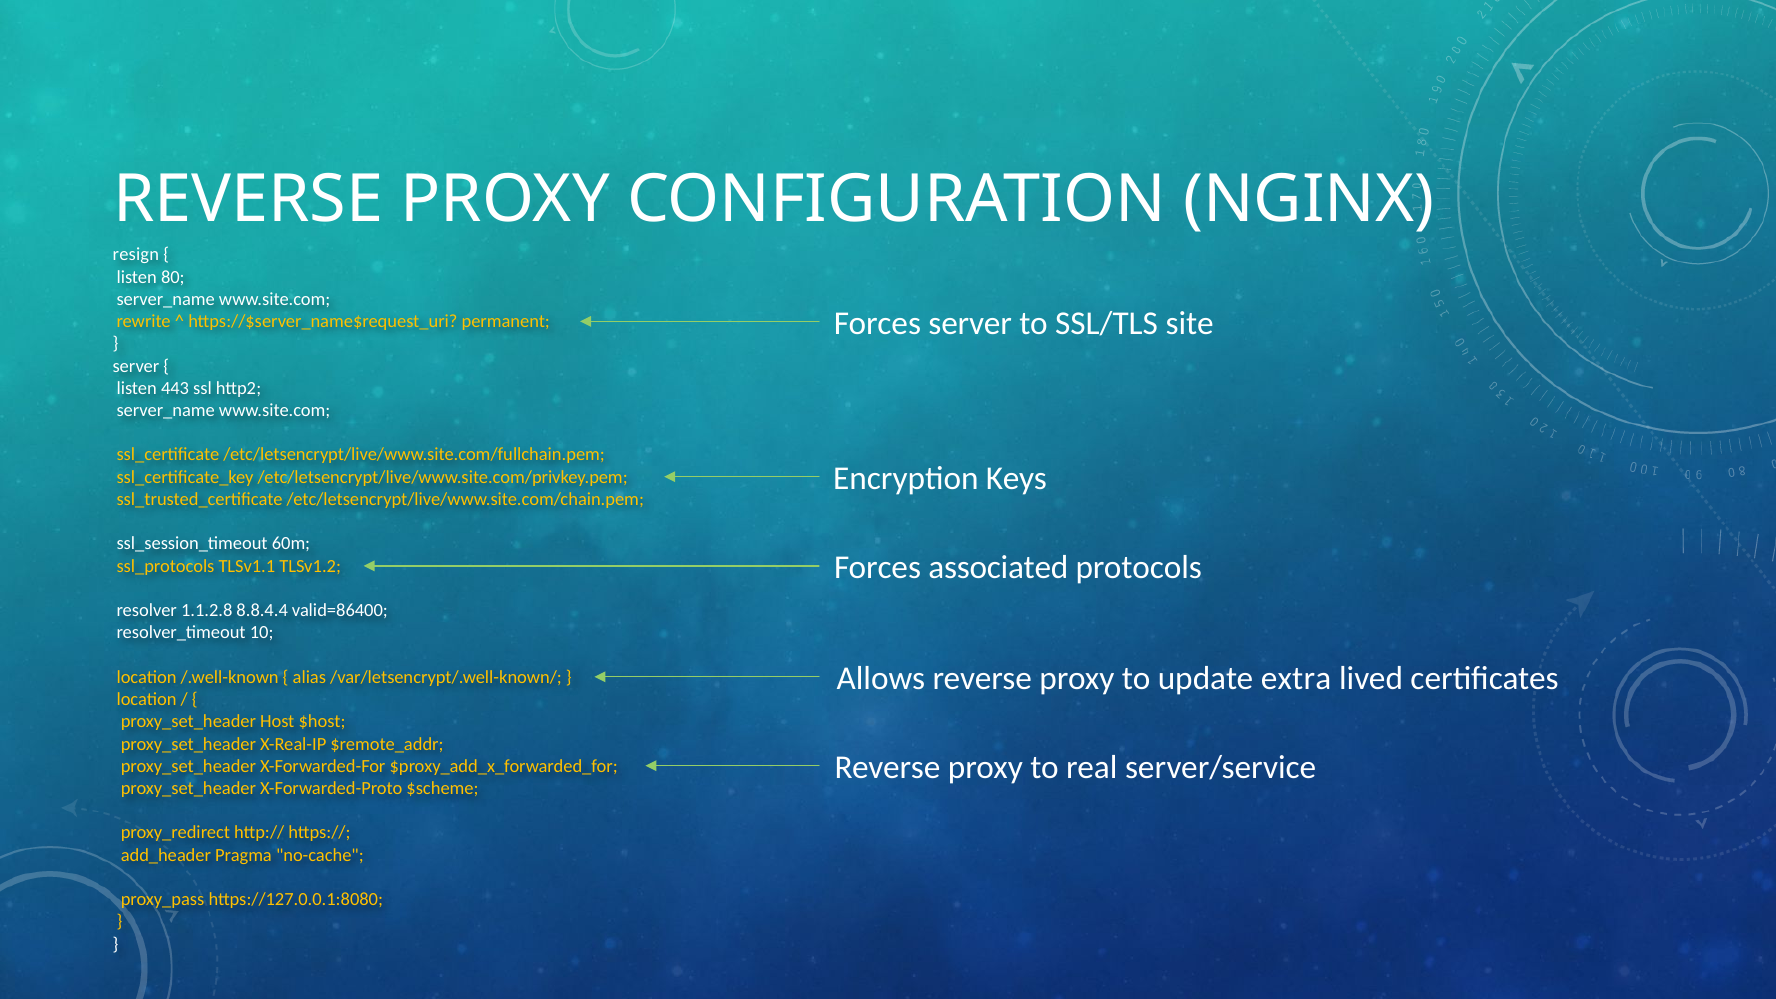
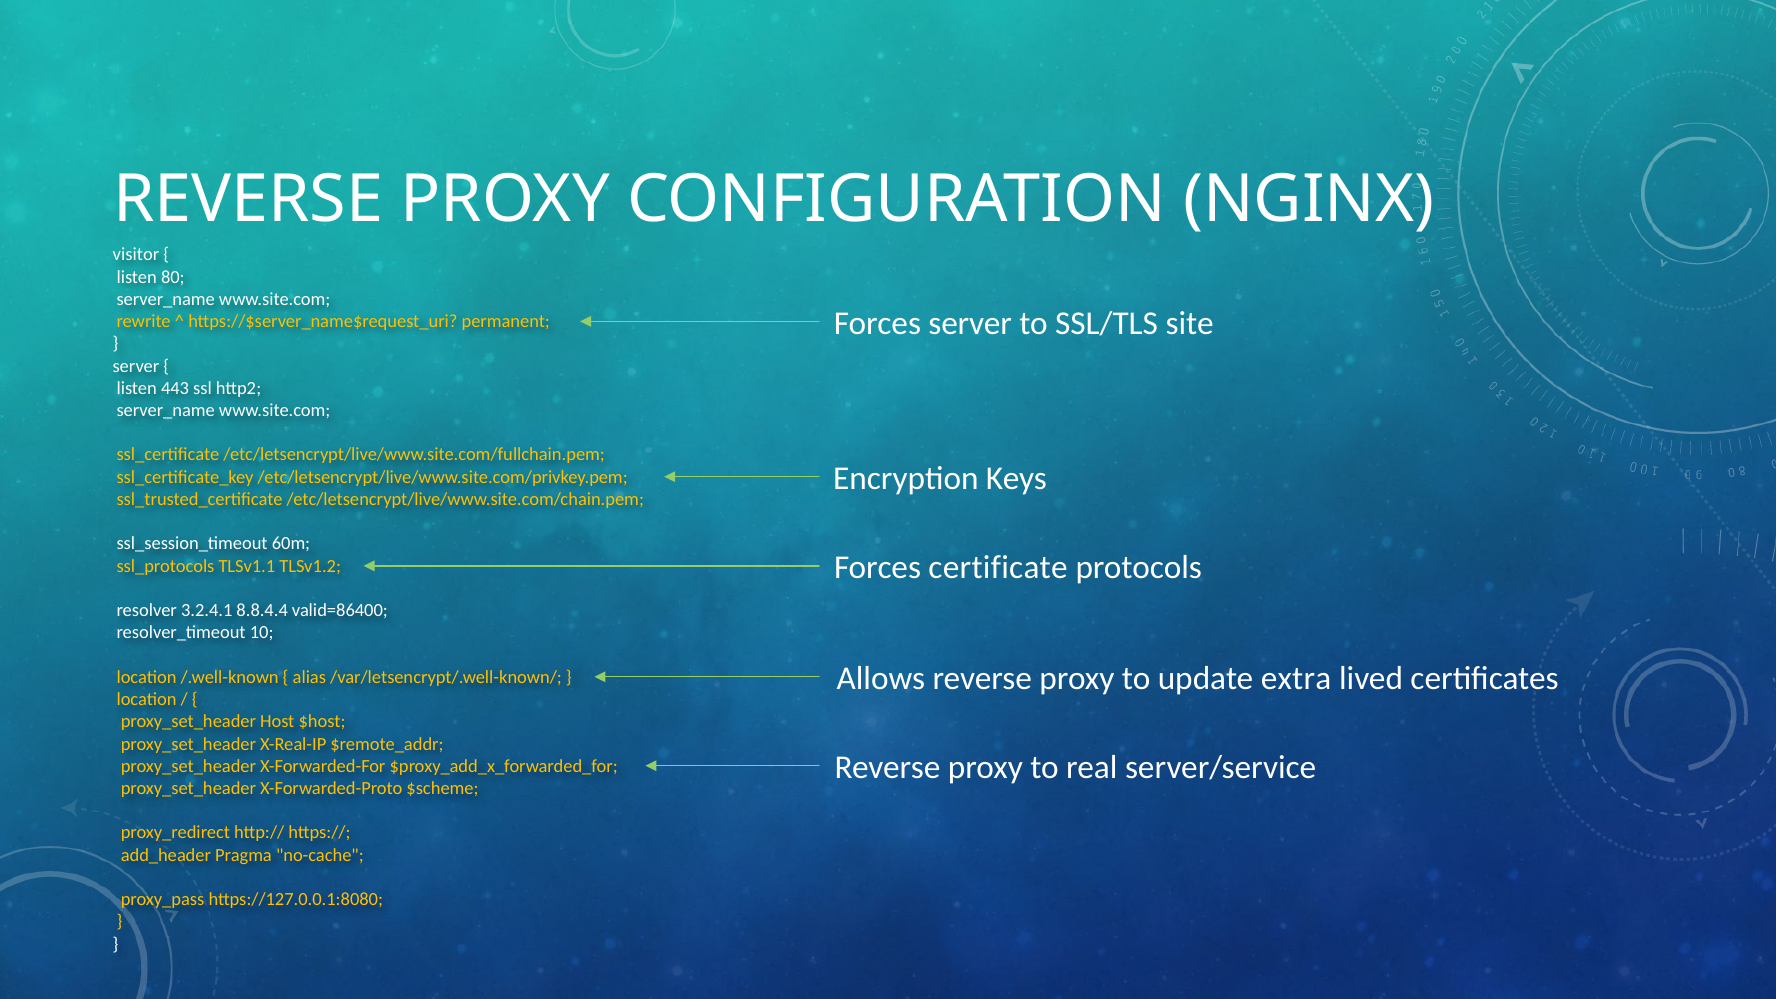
resign: resign -> visitor (136, 255)
associated: associated -> certificate (998, 568)
1.1.2.8: 1.1.2.8 -> 3.2.4.1 (207, 610)
